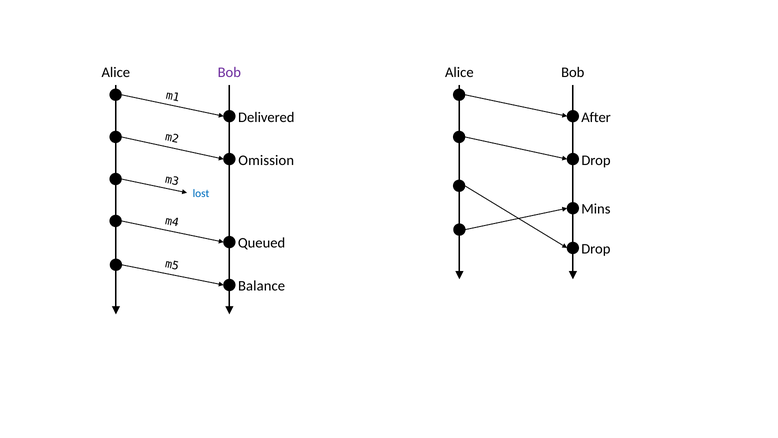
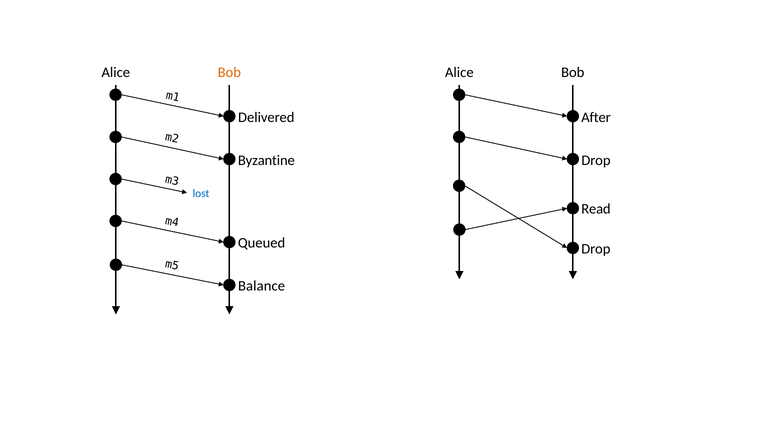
Bob colour: purple -> orange (229, 73)
Omission: Omission -> Byzantine (266, 160)
Mins: Mins -> Read (596, 209)
